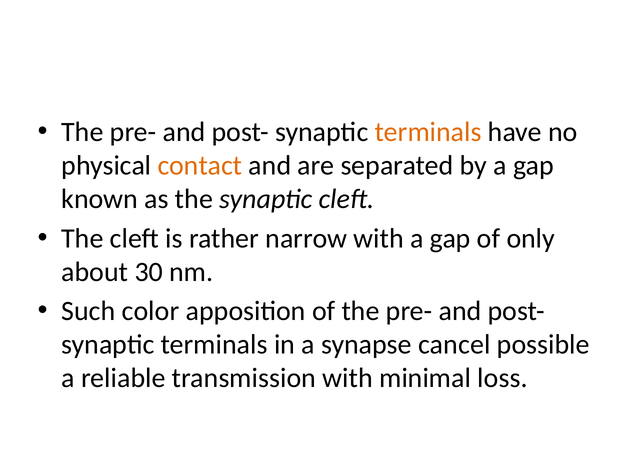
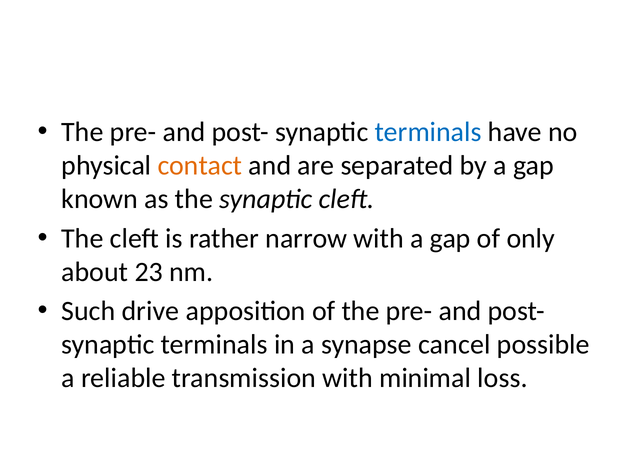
terminals colour: orange -> blue (428, 132)
30: 30 -> 23 (149, 272)
color: color -> drive (150, 311)
